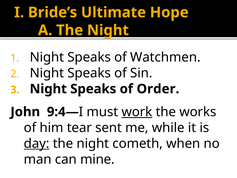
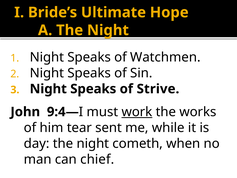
Order: Order -> Strive (158, 89)
day underline: present -> none (37, 143)
mine: mine -> chief (97, 159)
